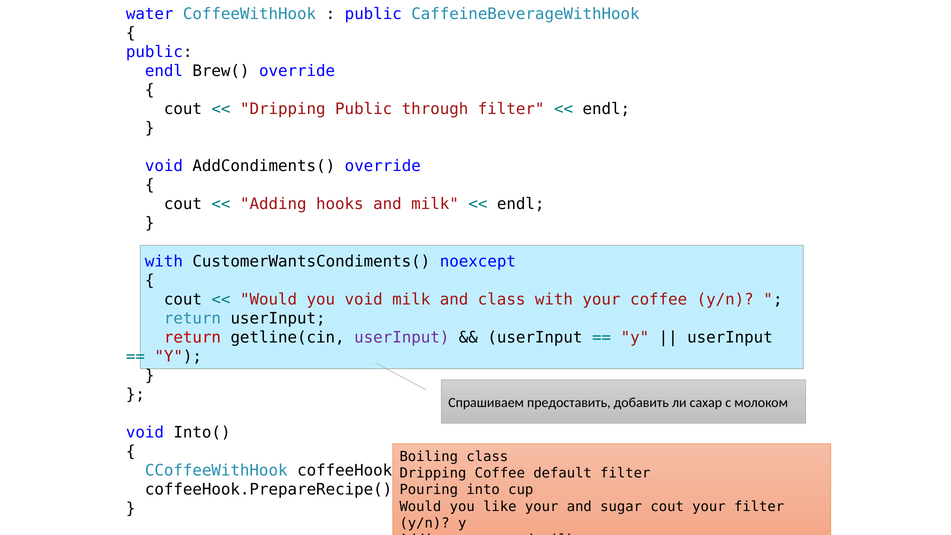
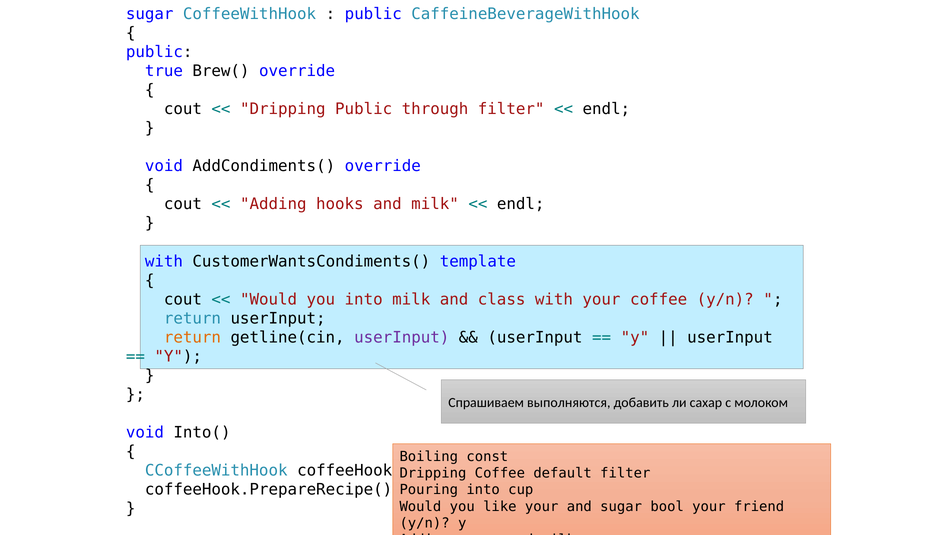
water: water -> sugar (150, 14)
endl: endl -> true (164, 71)
noexcept: noexcept -> template (478, 261)
you void: void -> into (364, 299)
return colour: red -> orange (192, 337)
предоставить: предоставить -> выполняются (569, 402)
Boiling class: class -> const (487, 456)
sugar cout: cout -> bool (667, 506)
your filter: filter -> friend (759, 506)
